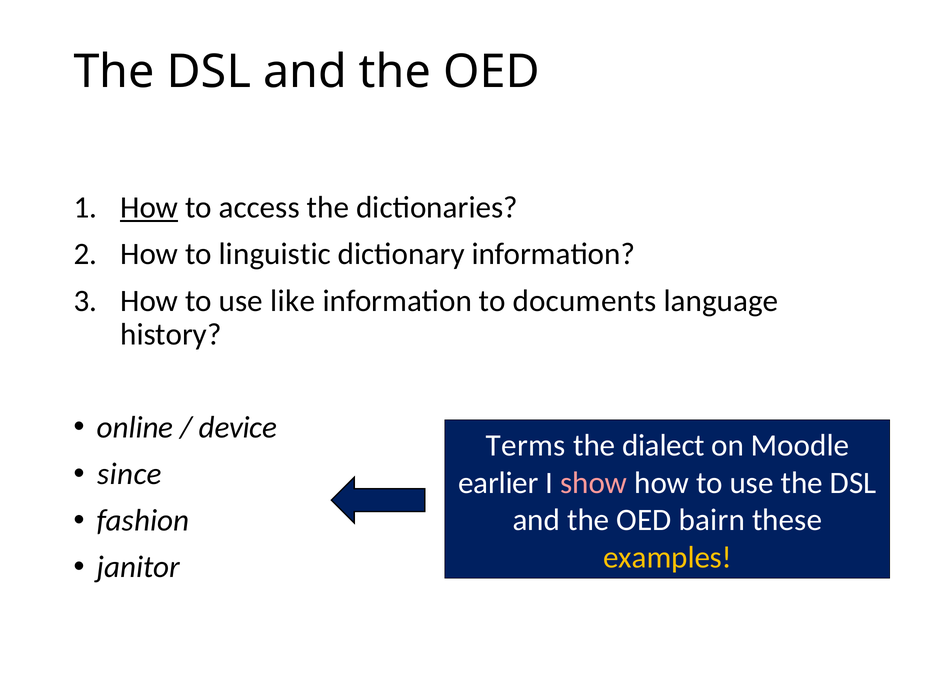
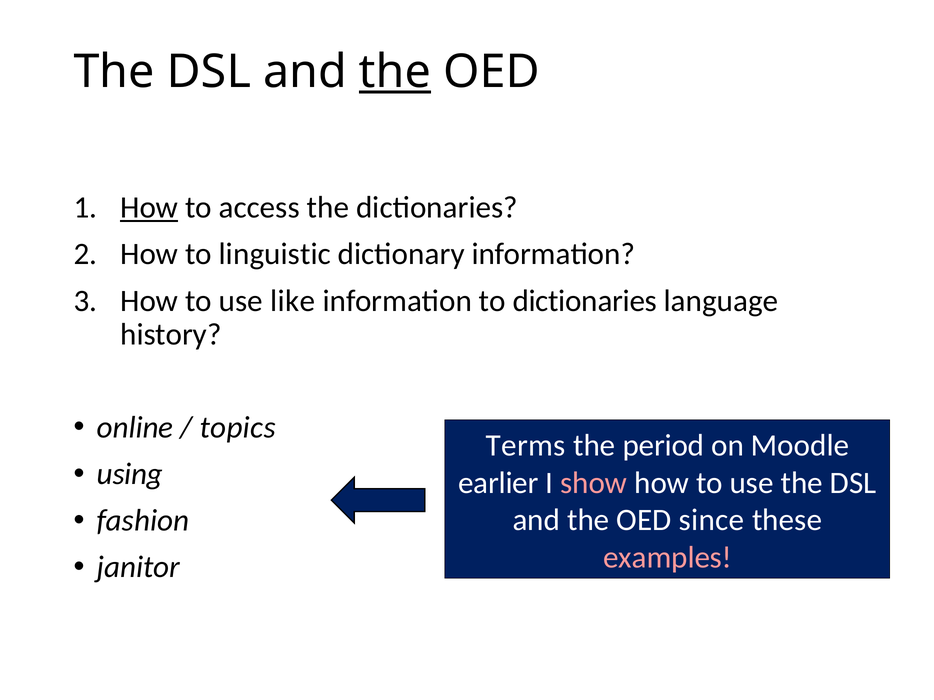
the underline: none -> present (395, 72)
to documents: documents -> dictionaries (585, 301)
device: device -> topics (238, 428)
dialect: dialect -> period (663, 446)
since: since -> using (130, 474)
bairn: bairn -> since (712, 520)
examples colour: yellow -> pink (668, 558)
